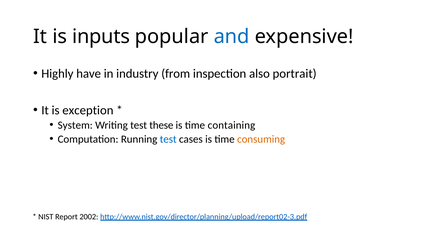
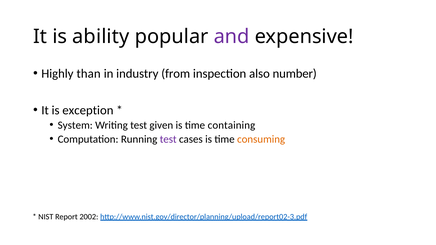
inputs: inputs -> ability (101, 37)
and colour: blue -> purple (232, 37)
have: have -> than (89, 74)
portrait: portrait -> number (295, 74)
these: these -> given (161, 125)
test colour: blue -> purple (168, 139)
